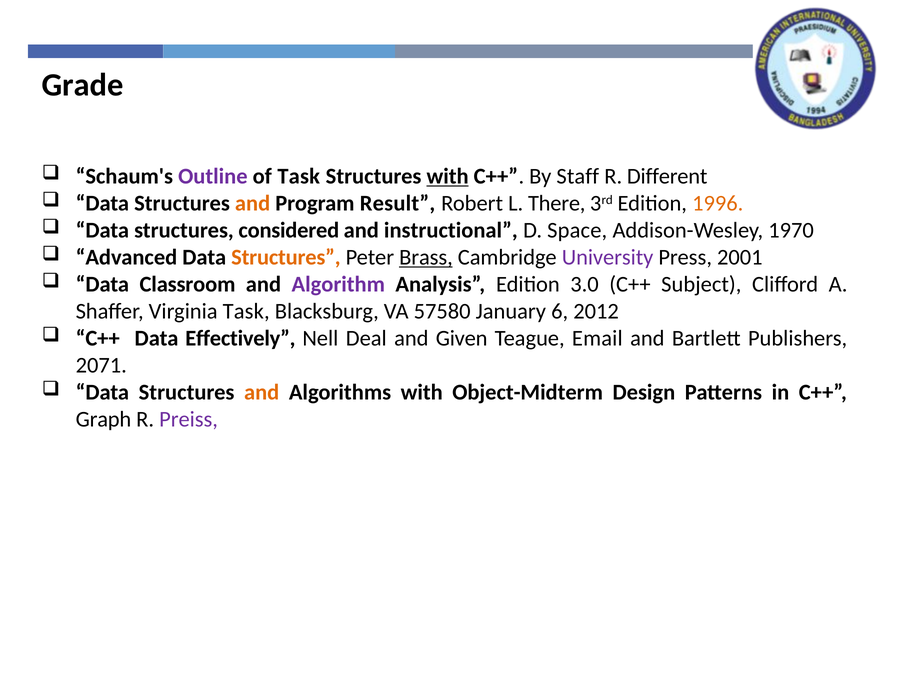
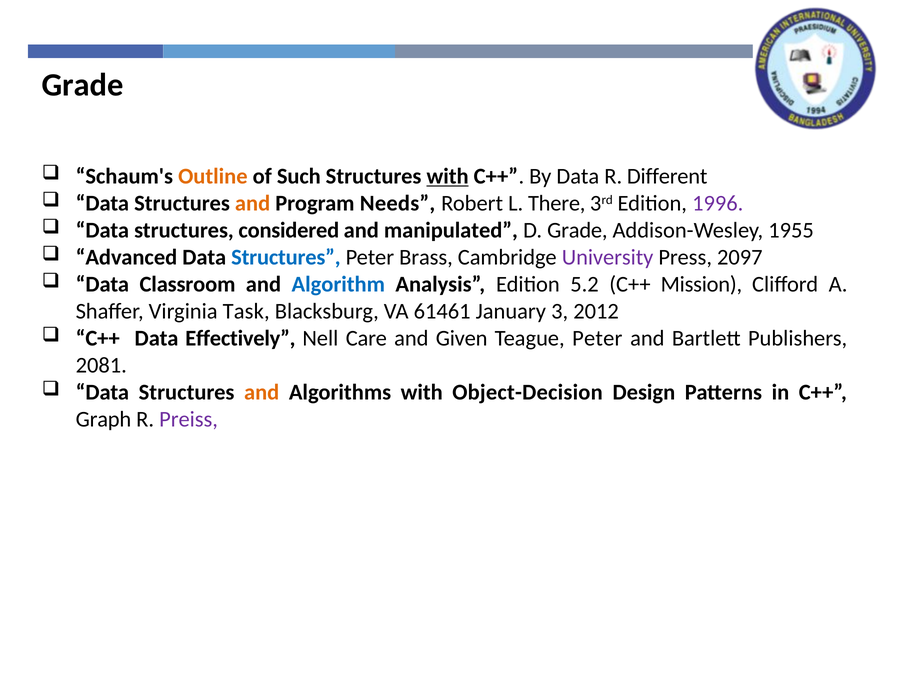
Outline colour: purple -> orange (213, 176)
of Task: Task -> Such (299, 176)
By Staff: Staff -> Data (578, 176)
Result: Result -> Needs (398, 203)
1996 colour: orange -> purple (718, 203)
instructional: instructional -> manipulated (451, 230)
D Space: Space -> Grade (577, 230)
1970: 1970 -> 1955 (791, 230)
Structures colour: orange -> blue (286, 257)
Brass underline: present -> none (426, 257)
2001: 2001 -> 2097 (740, 257)
Algorithm colour: purple -> blue (338, 284)
3.0: 3.0 -> 5.2 (585, 284)
Subject: Subject -> Mission (701, 284)
57580: 57580 -> 61461 (442, 311)
6: 6 -> 3 (560, 311)
Deal: Deal -> Care (366, 338)
Teague Email: Email -> Peter (597, 338)
2071: 2071 -> 2081 (101, 365)
Object-Midterm: Object-Midterm -> Object-Decision (528, 392)
